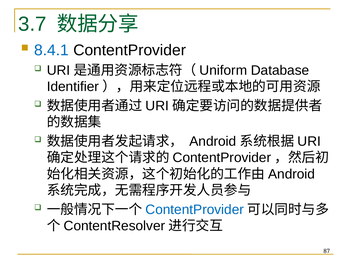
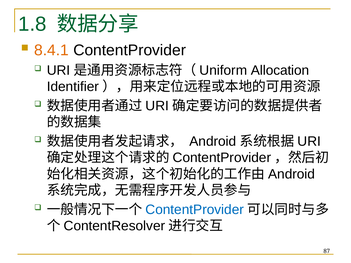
3.7: 3.7 -> 1.8 (32, 24)
8.4.1 colour: blue -> orange (52, 50)
Database: Database -> Allocation (280, 70)
